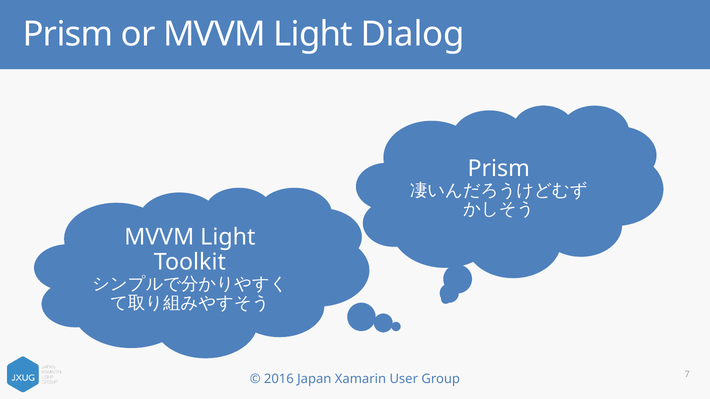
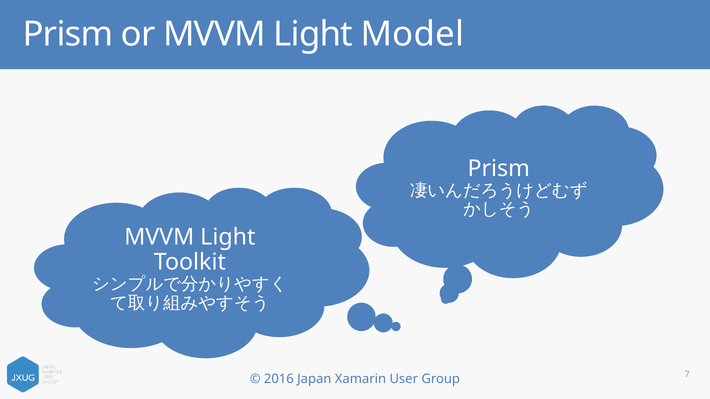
Dialog: Dialog -> Model (412, 34)
